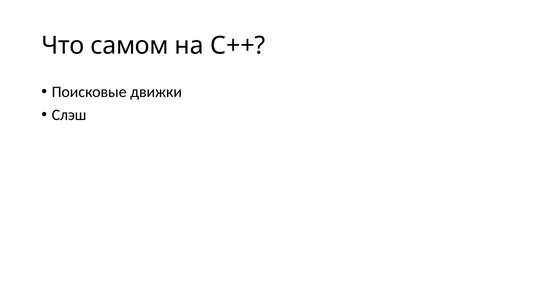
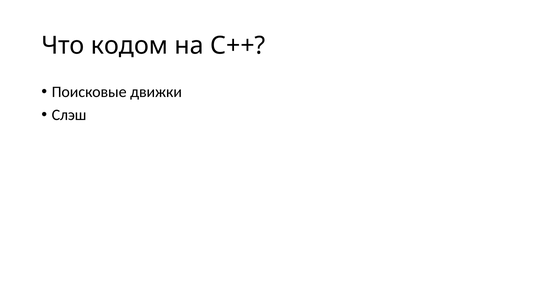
самом: самом -> кодом (129, 46)
